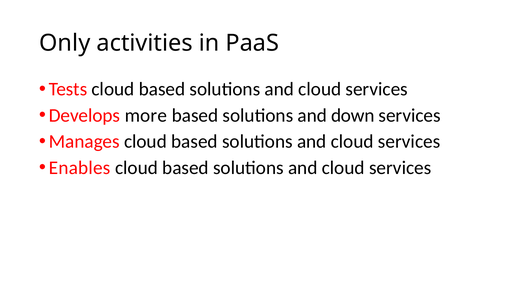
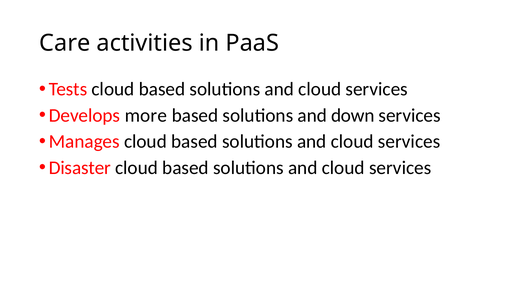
Only: Only -> Care (65, 43)
Enables: Enables -> Disaster (80, 167)
